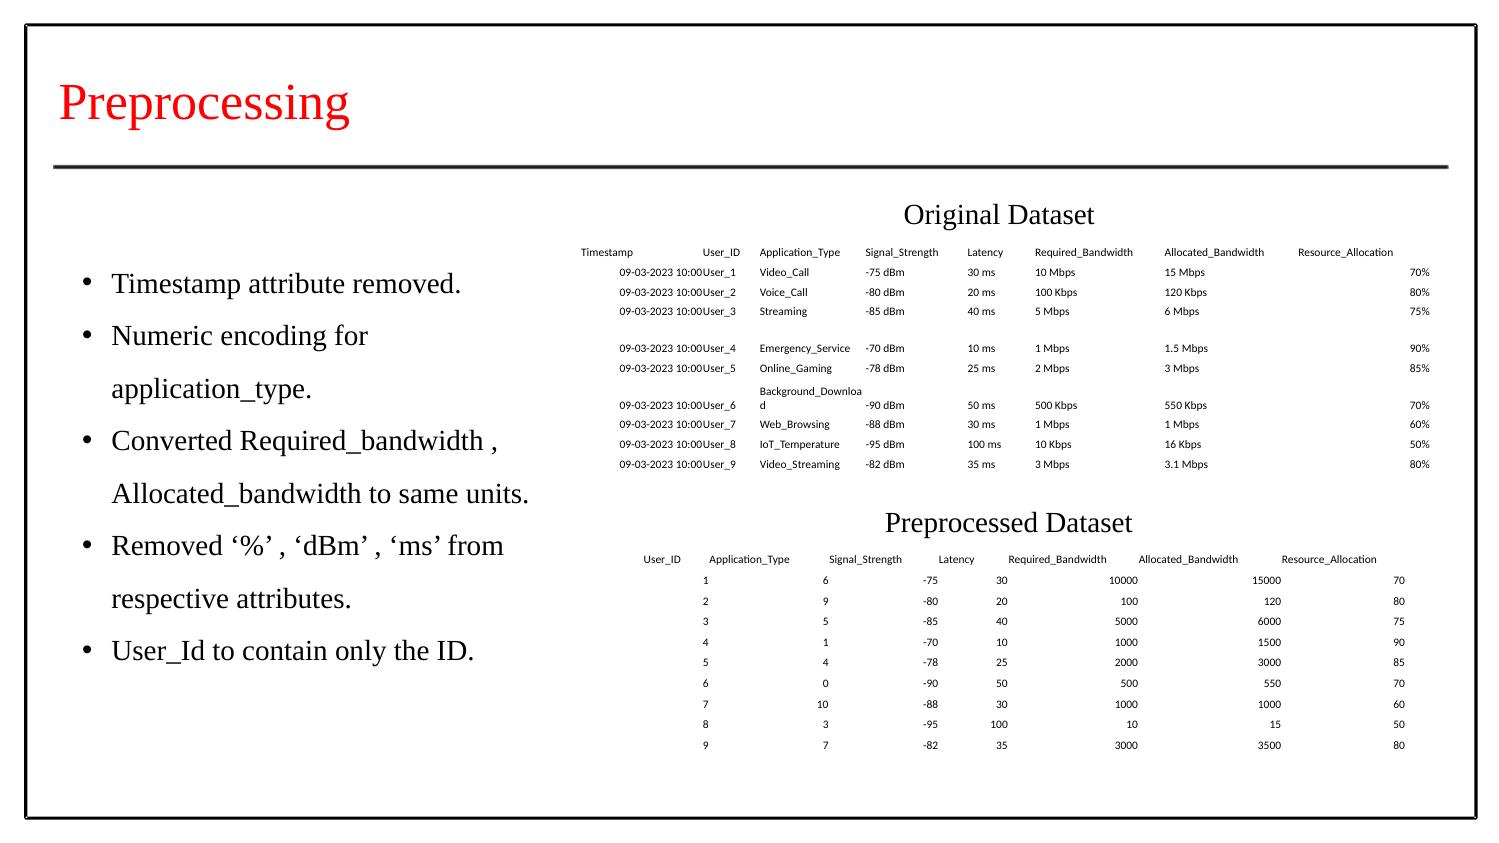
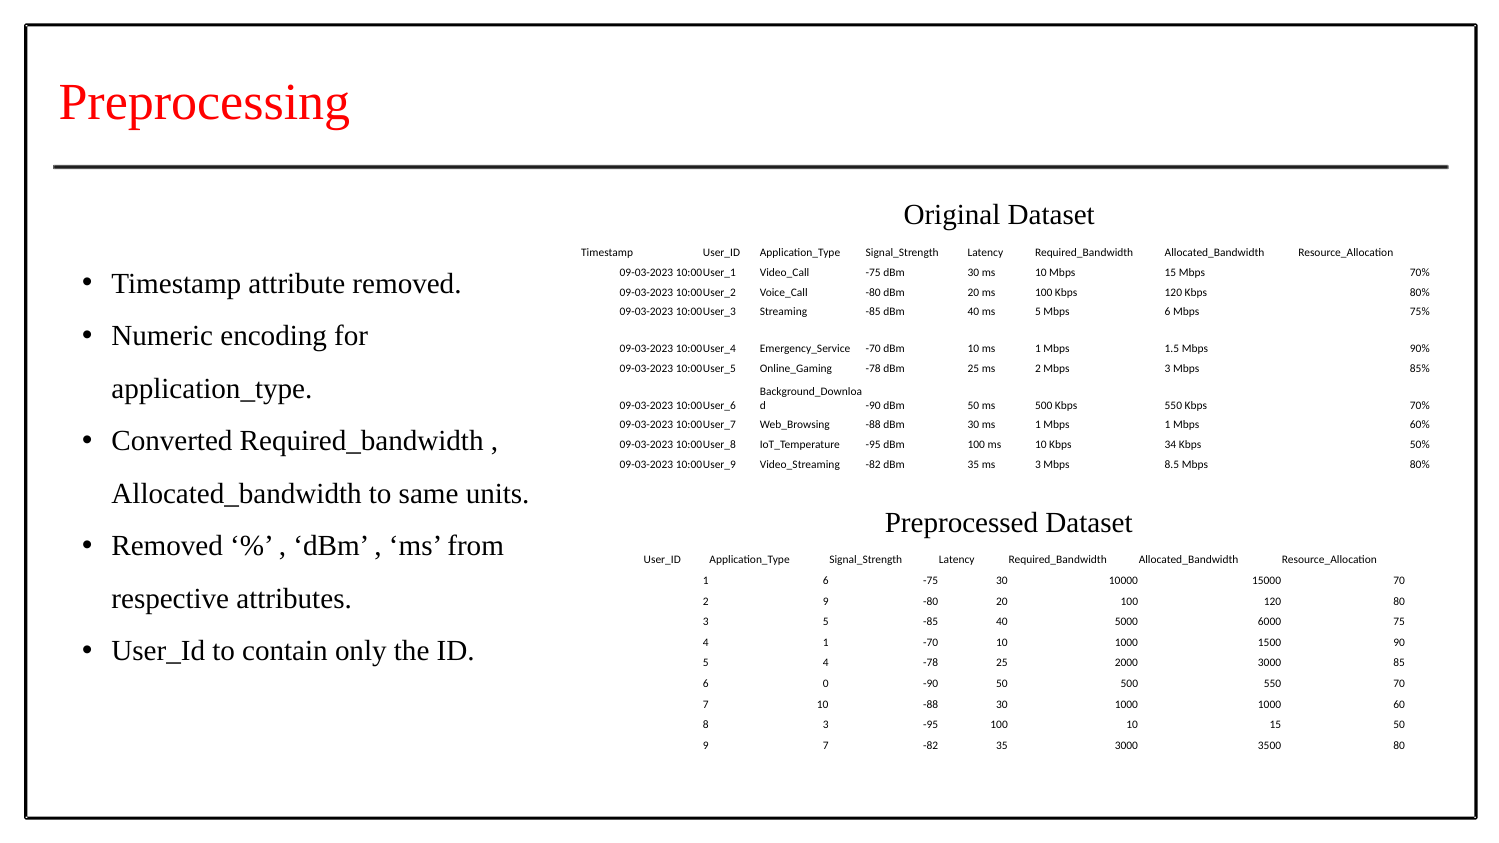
16: 16 -> 34 (1170, 445)
3.1: 3.1 -> 8.5 (1172, 465)
